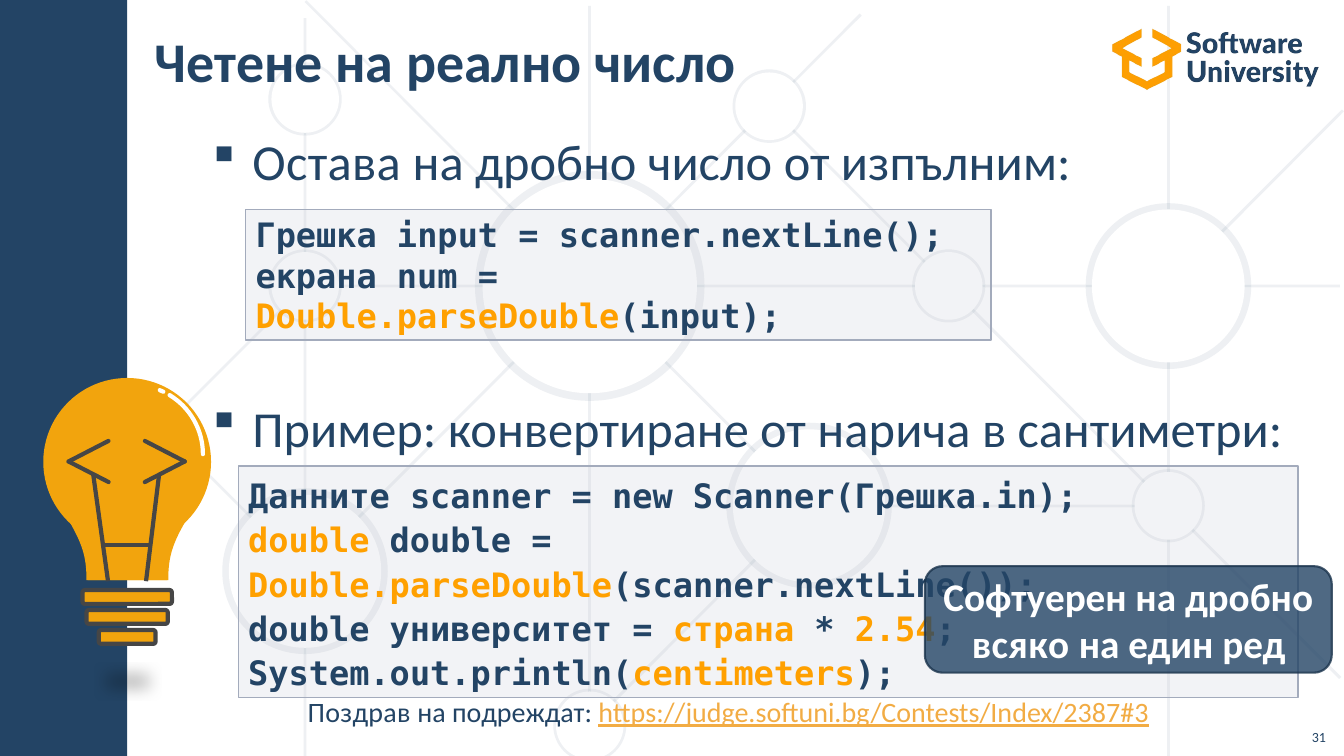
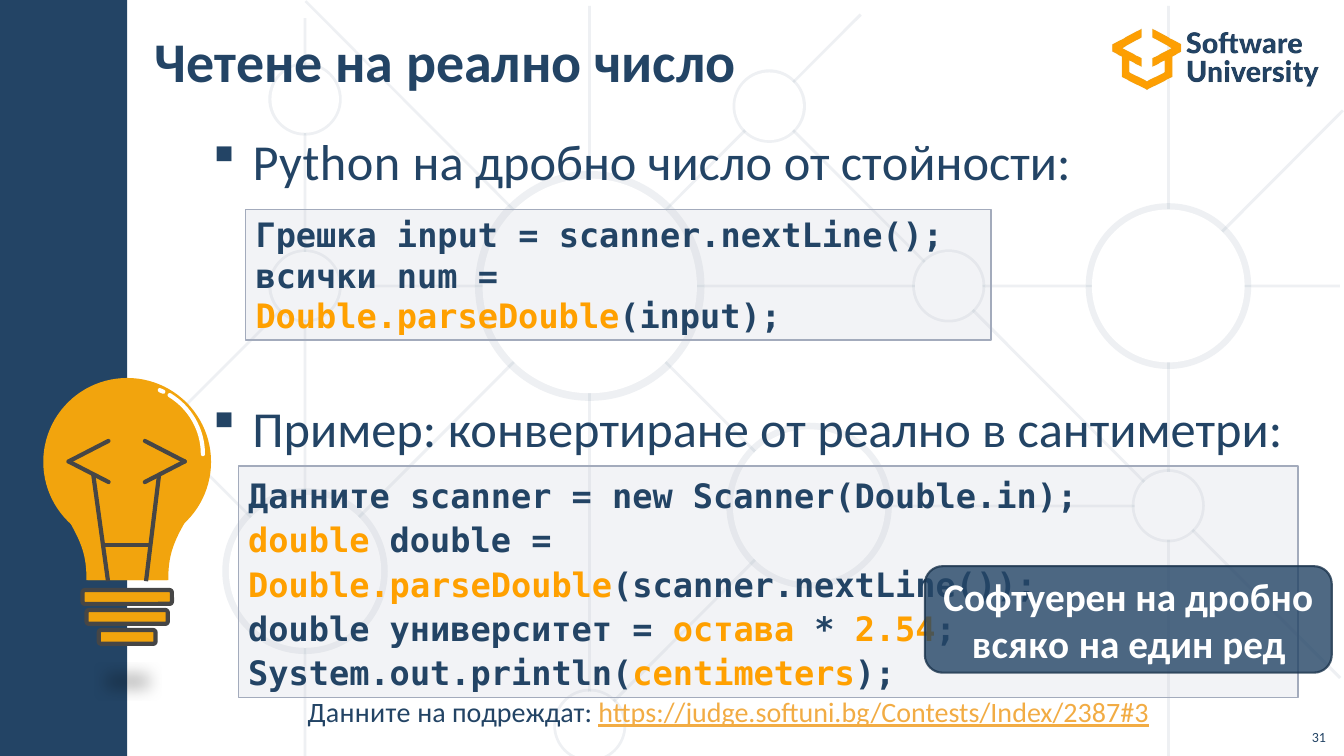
Остава: Остава -> Python (327, 164)
изпълним: изпълним -> стойности (956, 164)
екрана: екрана -> всички (316, 277)
от нарича: нарича -> реално (894, 430)
Scanner(Грешка.in: Scanner(Грешка.in -> Scanner(Double.in (885, 497)
страна: страна -> остава (734, 630)
Поздрав: Поздрав -> Данните (359, 714)
